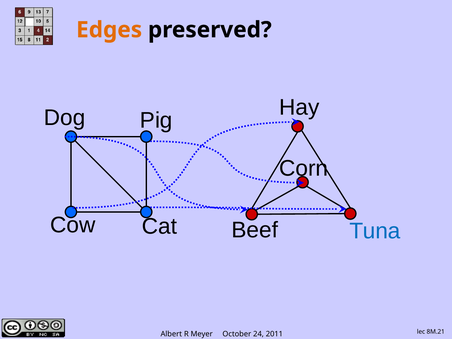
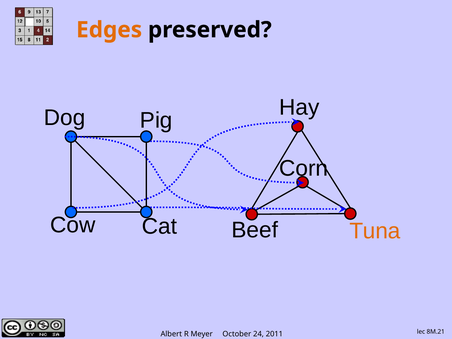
Tuna colour: blue -> orange (375, 231)
